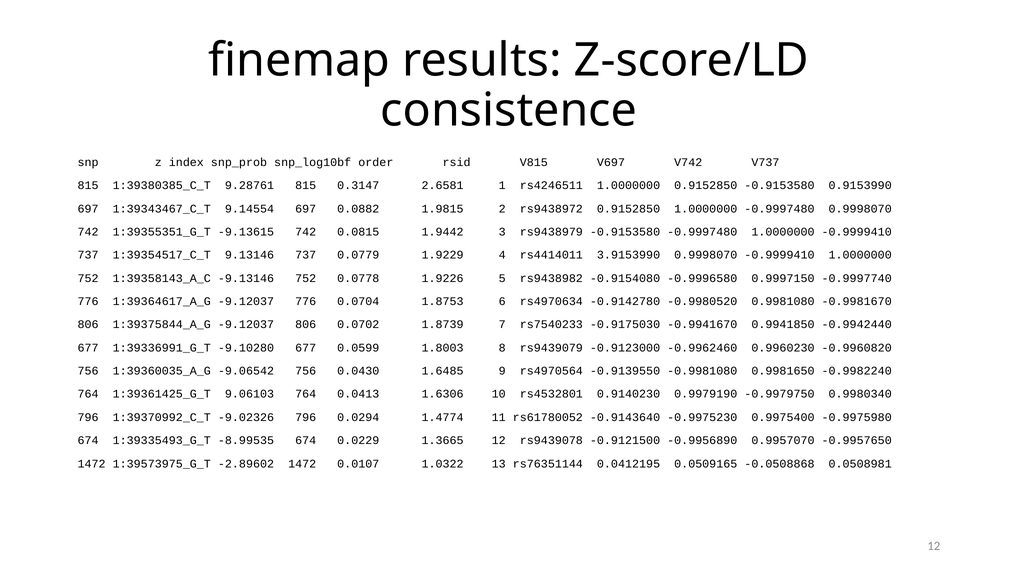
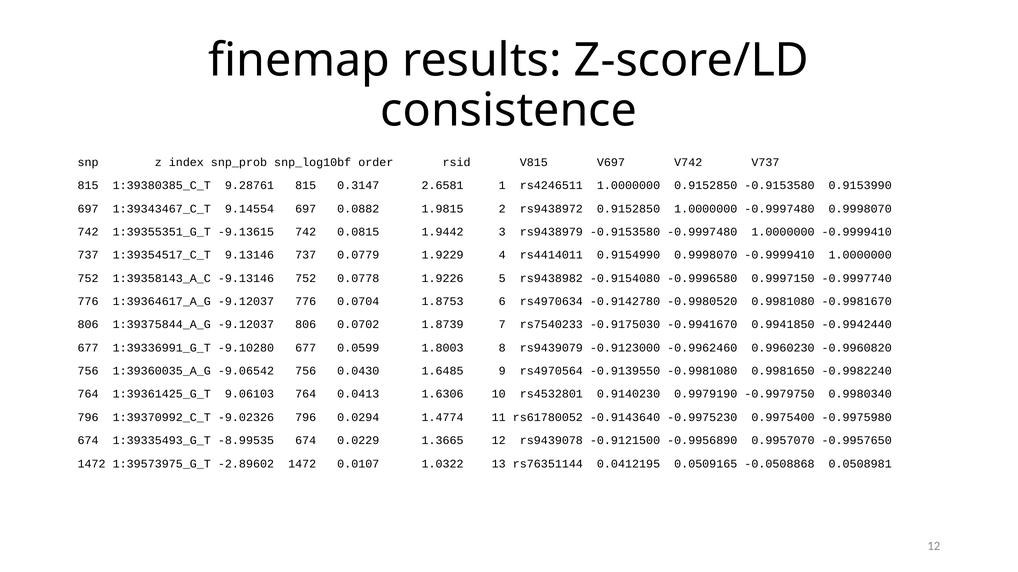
3.9153990: 3.9153990 -> 0.9154990 (629, 255)
